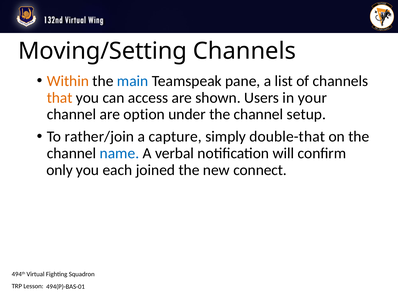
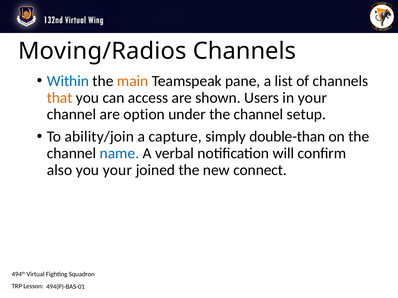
Moving/Setting: Moving/Setting -> Moving/Radios (102, 51)
Within colour: orange -> blue (68, 81)
main colour: blue -> orange (133, 81)
rather/join: rather/join -> ability/join (99, 137)
double-that: double-that -> double-than (287, 137)
only: only -> also (60, 170)
you each: each -> your (117, 170)
